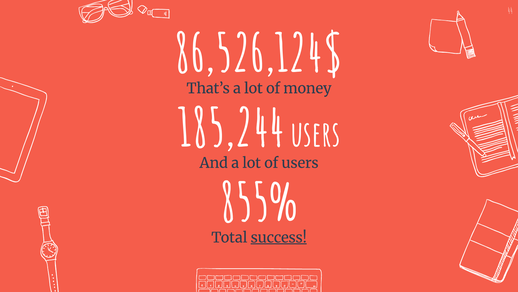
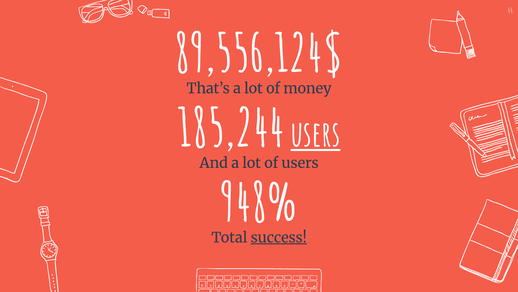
86,526,124$: 86,526,124$ -> 89,556,124$ (259, 55)
users underline: none -> present (315, 135)
855%: 855% -> 948% (259, 204)
